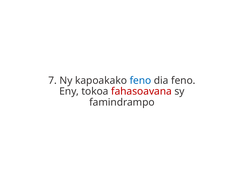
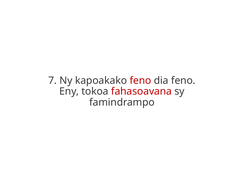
feno colour: blue -> red (140, 80)
